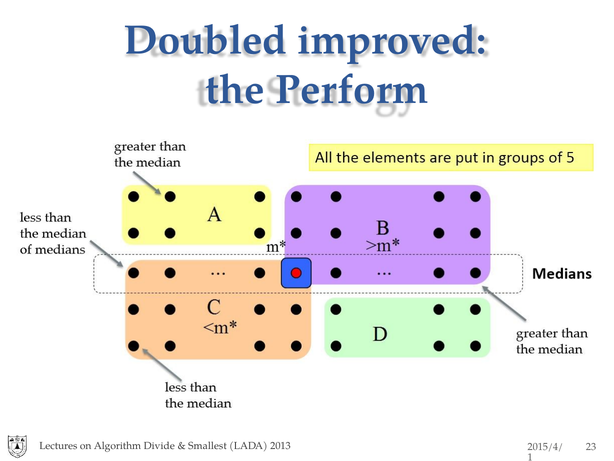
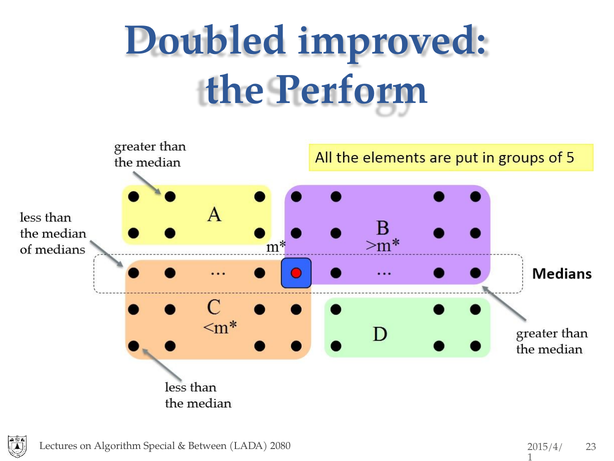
Divide: Divide -> Special (159, 446)
Smallest: Smallest -> Between (207, 446)
2013: 2013 -> 2080 (280, 446)
